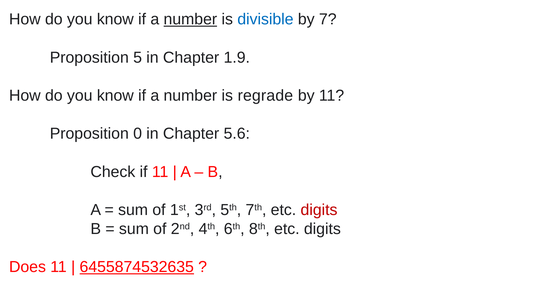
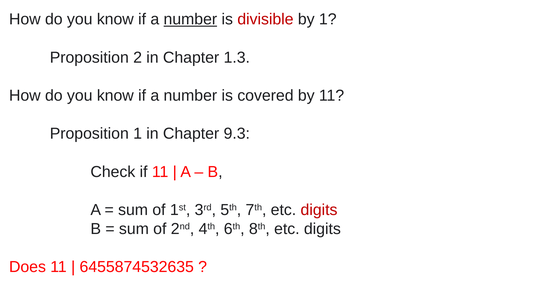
divisible colour: blue -> red (265, 19)
by 7: 7 -> 1 (328, 19)
5: 5 -> 2 (138, 57)
1.9: 1.9 -> 1.3 (237, 57)
regrade: regrade -> covered (265, 95)
Proposition 0: 0 -> 1 (138, 133)
5.6: 5.6 -> 9.3 (237, 133)
6455874532635 underline: present -> none (137, 267)
